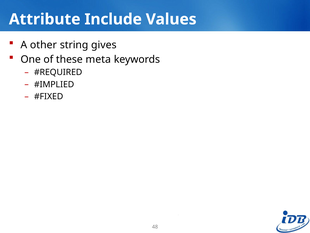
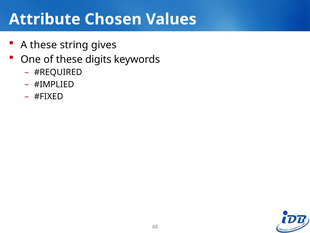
Include: Include -> Chosen (113, 19)
A other: other -> these (43, 45)
meta: meta -> digits (98, 59)
